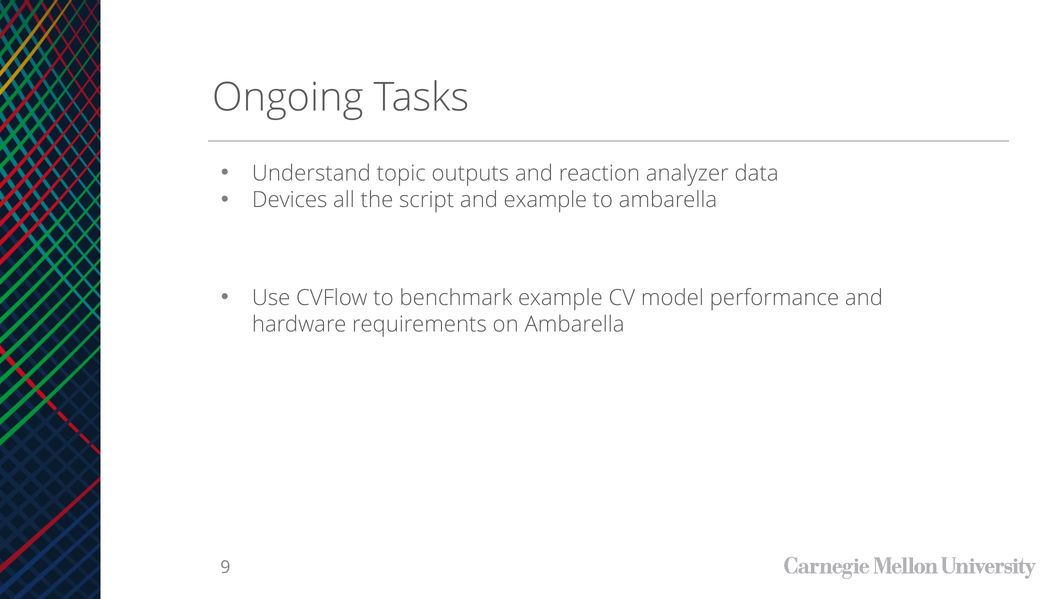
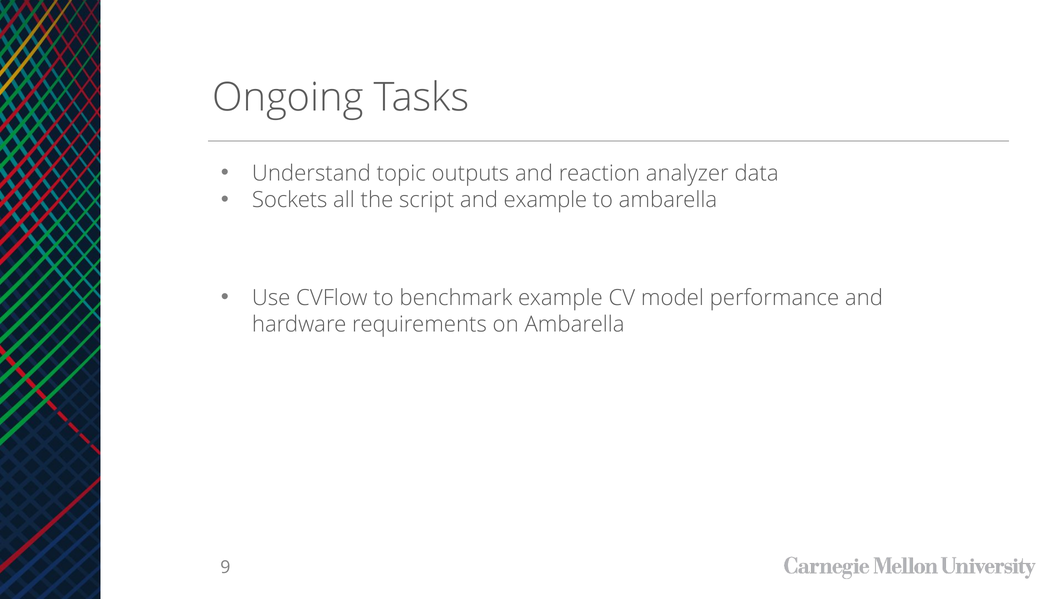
Devices: Devices -> Sockets (290, 200)
